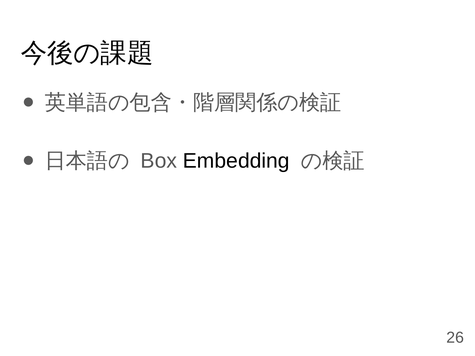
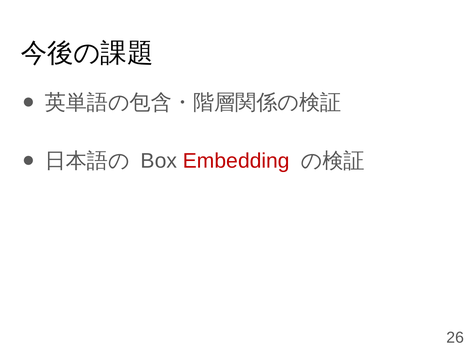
Embedding colour: black -> red (236, 161)
